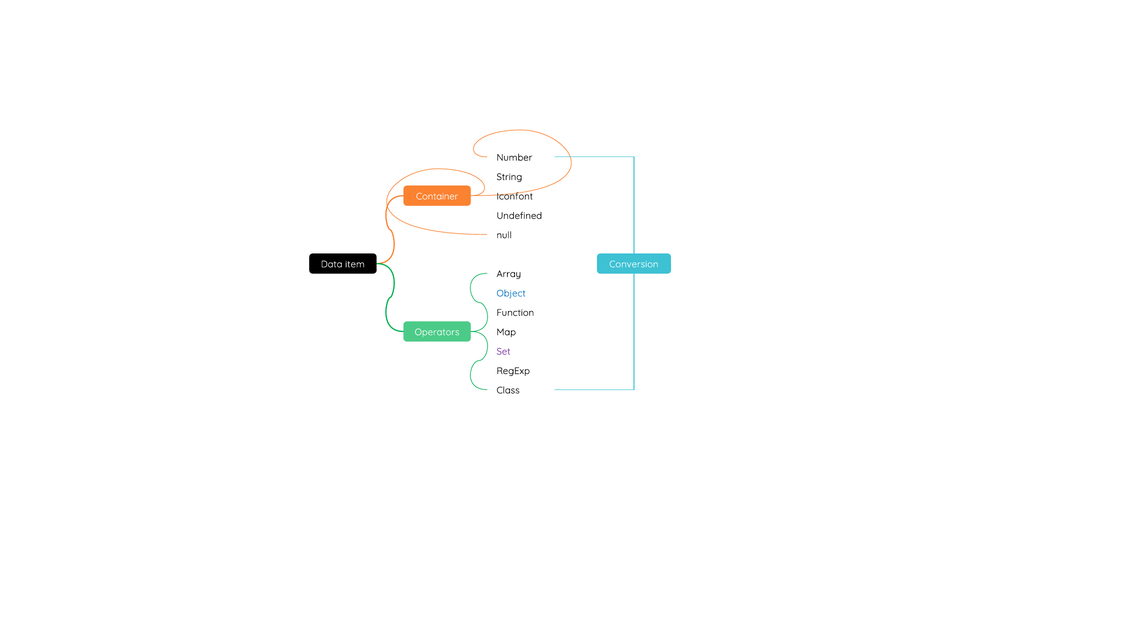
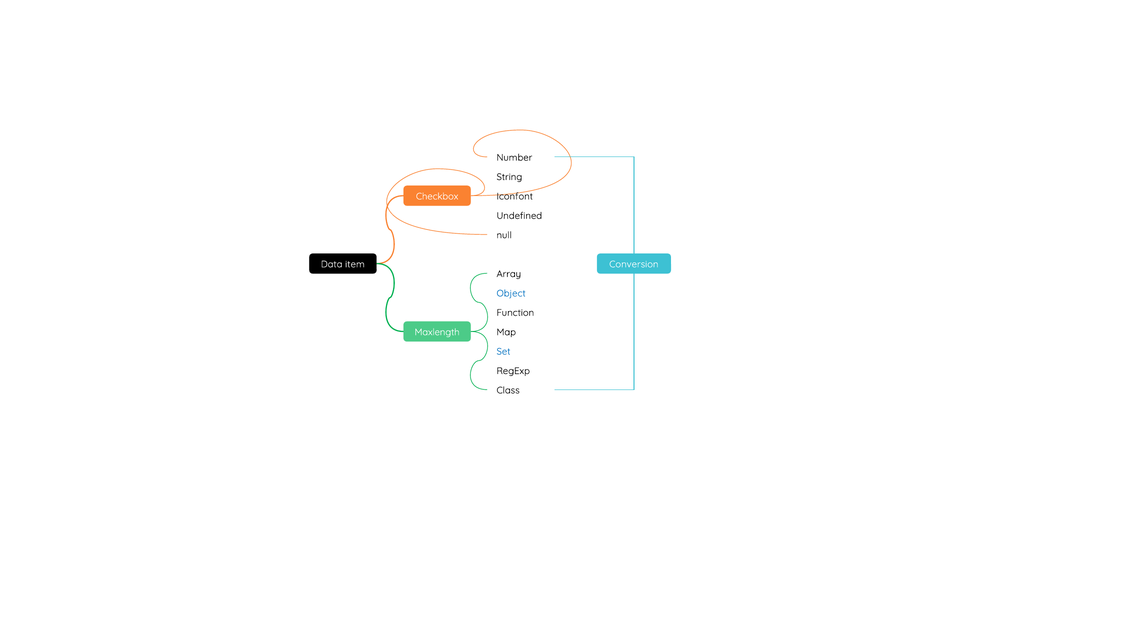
Container: Container -> Checkbox (437, 196)
Operators: Operators -> Maxlength (437, 332)
Set colour: purple -> blue (503, 351)
